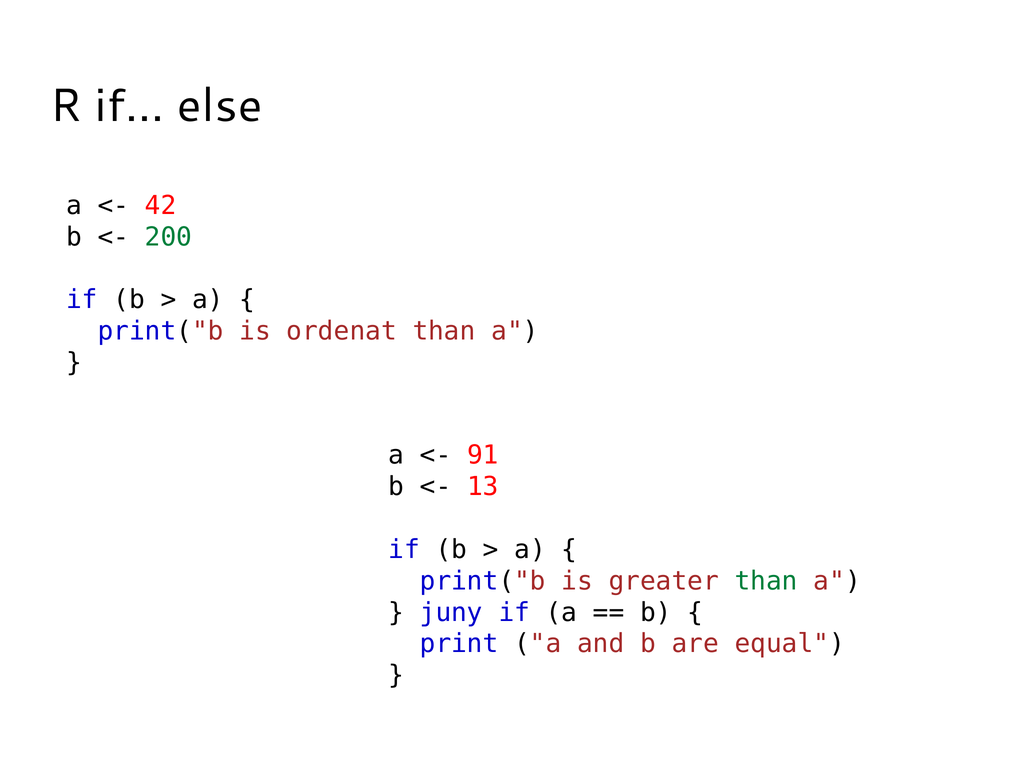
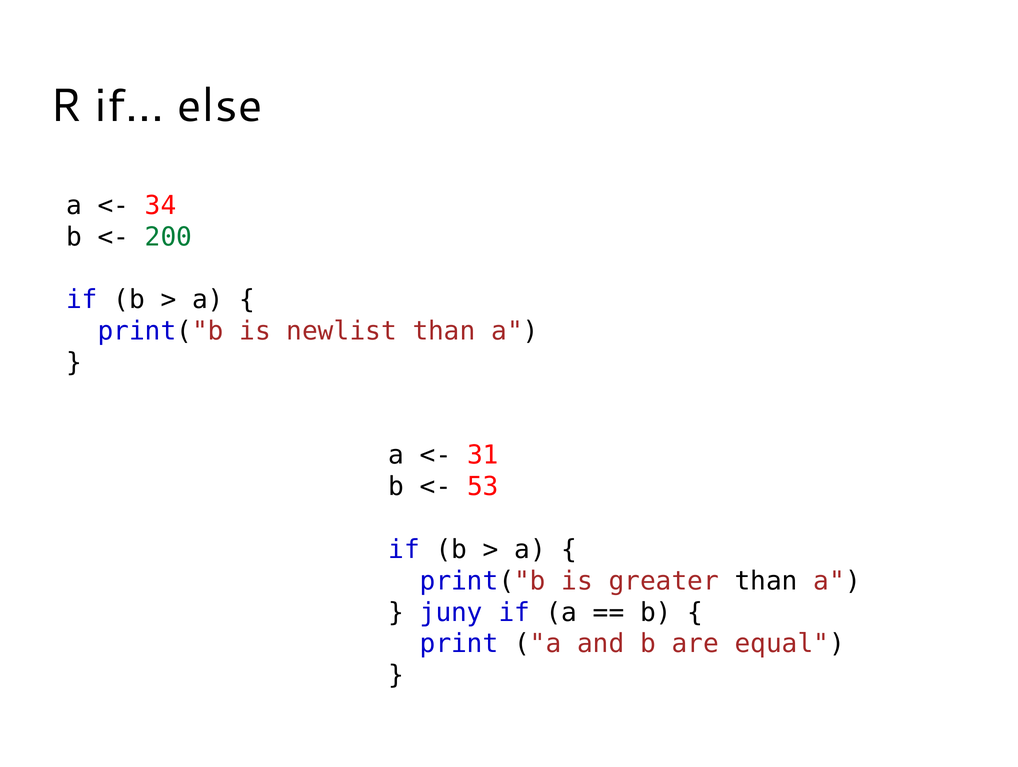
42: 42 -> 34 (161, 206)
ordenat: ordenat -> newlist (342, 331)
91: 91 -> 31 (483, 455)
13: 13 -> 53 (483, 487)
than colour: green -> black (766, 581)
